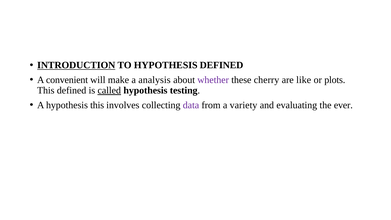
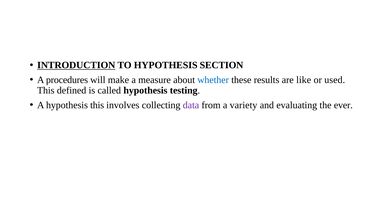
HYPOTHESIS DEFINED: DEFINED -> SECTION (222, 65)
convenient: convenient -> procedures (67, 80)
analysis: analysis -> measure (155, 80)
whether colour: purple -> blue (213, 80)
cherry: cherry -> results (267, 80)
plots: plots -> used (335, 80)
called underline: present -> none (109, 90)
